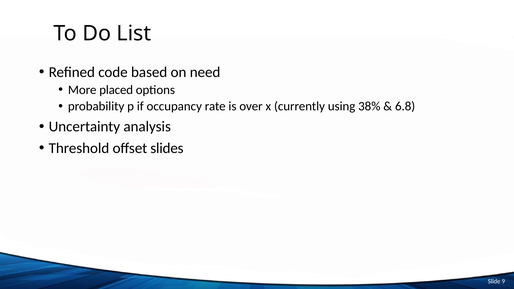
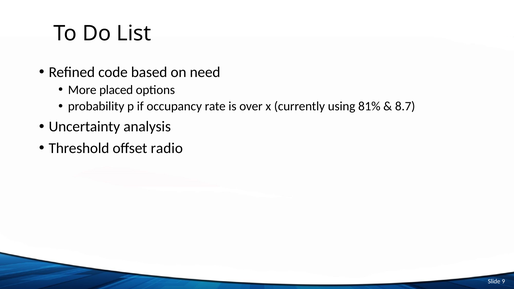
38%: 38% -> 81% (369, 106)
6.8: 6.8 -> 8.7 (405, 106)
slides: slides -> radio (167, 148)
